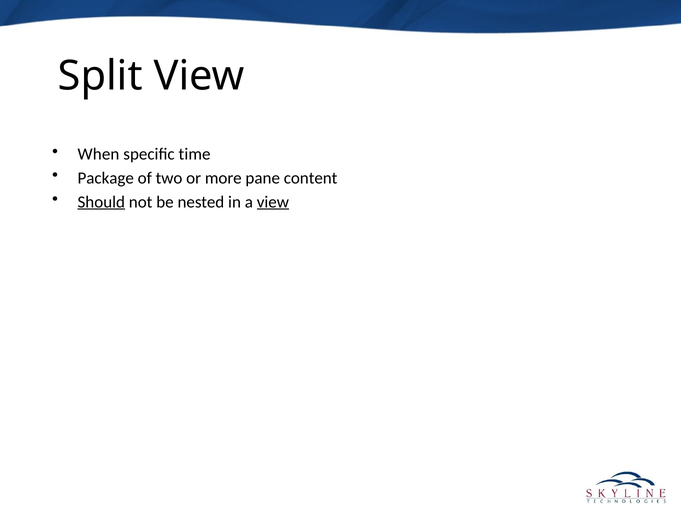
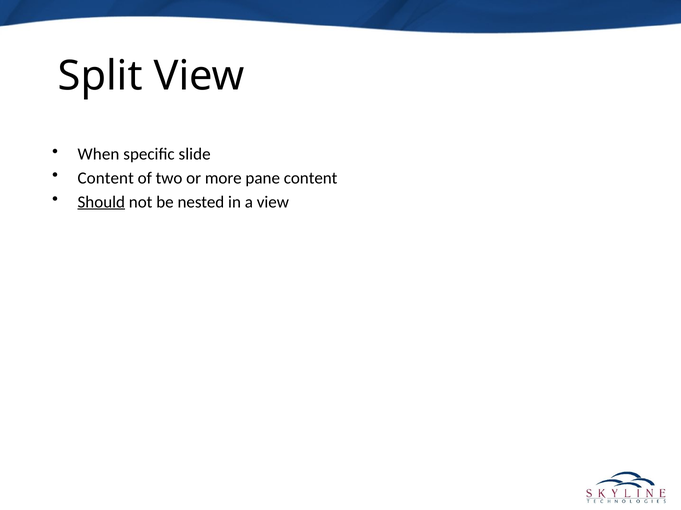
time: time -> slide (195, 155)
Package: Package -> Content (106, 178)
view underline: present -> none (273, 202)
